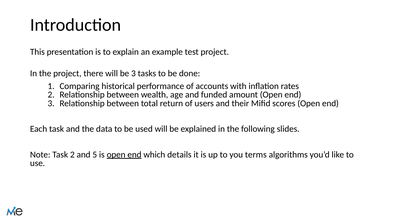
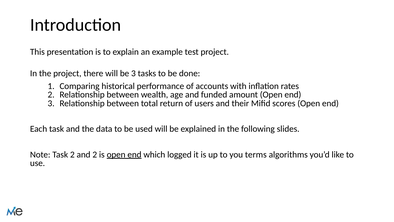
and 5: 5 -> 2 (95, 154)
details: details -> logged (179, 154)
